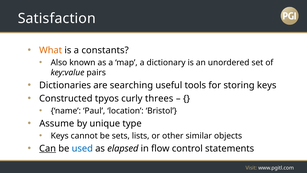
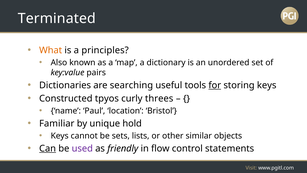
Satisfaction: Satisfaction -> Terminated (57, 19)
constants: constants -> principles (105, 50)
for underline: none -> present (215, 85)
Assume: Assume -> Familiar (57, 123)
type: type -> hold (132, 123)
used colour: blue -> purple (82, 148)
elapsed: elapsed -> friendly (123, 148)
